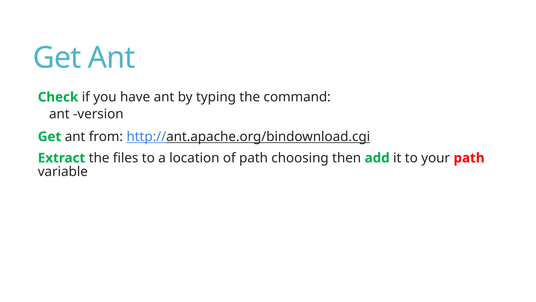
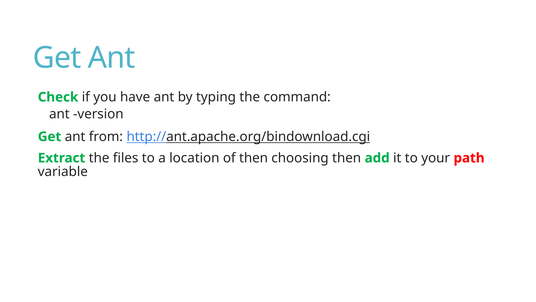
of path: path -> then (254, 158)
